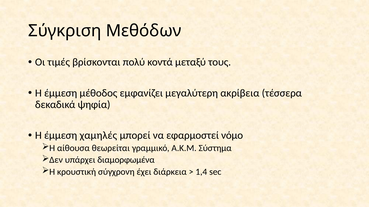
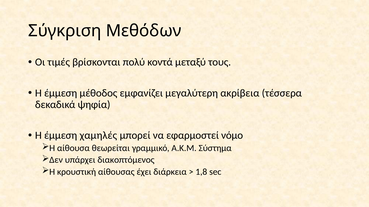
διαμορφωμένα: διαμορφωμένα -> διακοπτόμενος (126, 160)
σύγχρονη: σύγχρονη -> αίθουσας (116, 172)
1,4: 1,4 -> 1,8 (201, 172)
